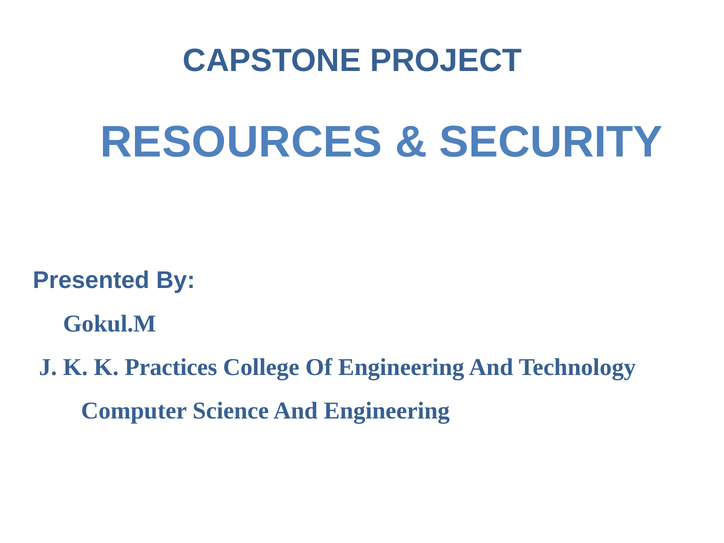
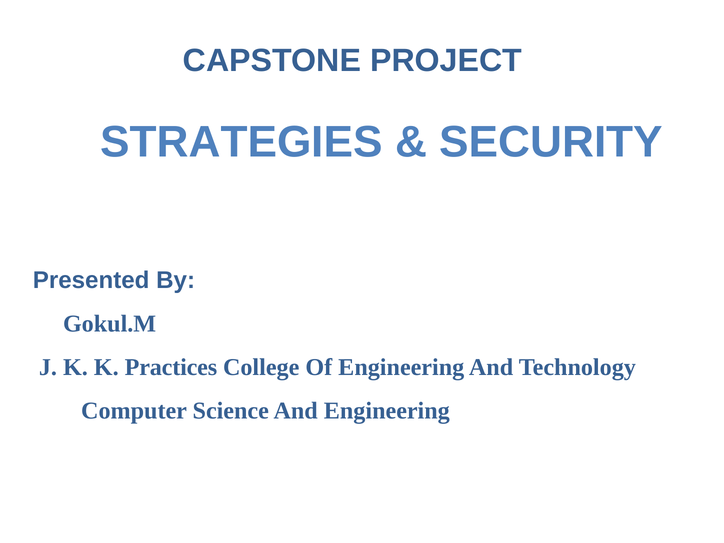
RESOURCES: RESOURCES -> STRATEGIES (241, 142)
